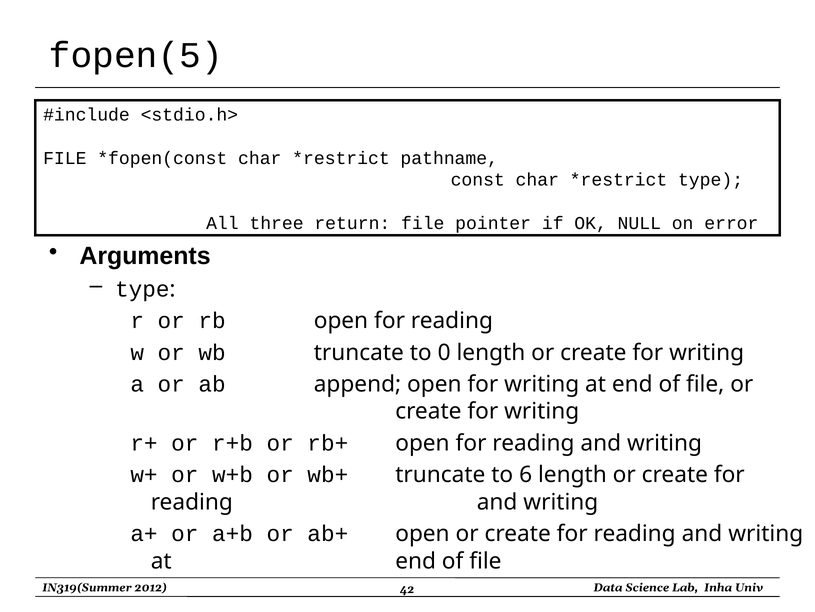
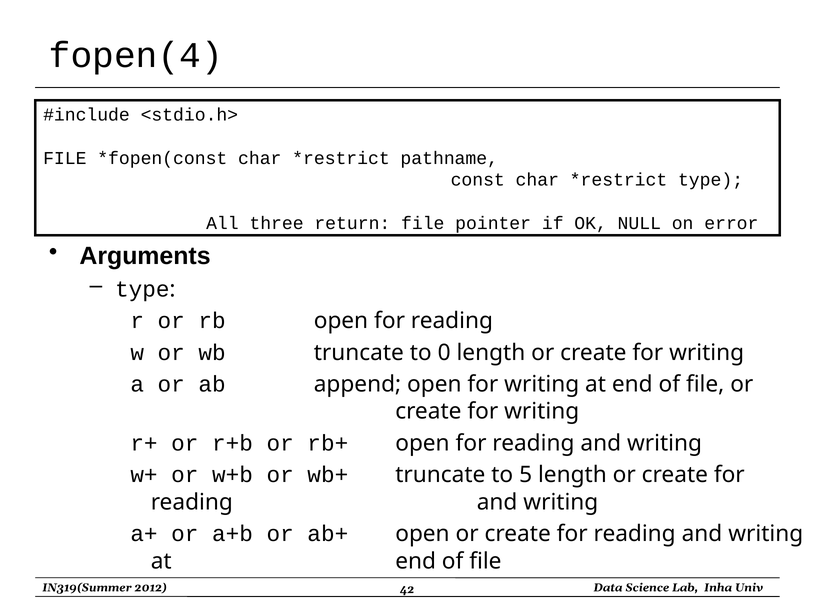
fopen(5: fopen(5 -> fopen(4 (136, 55)
6: 6 -> 5 (526, 474)
